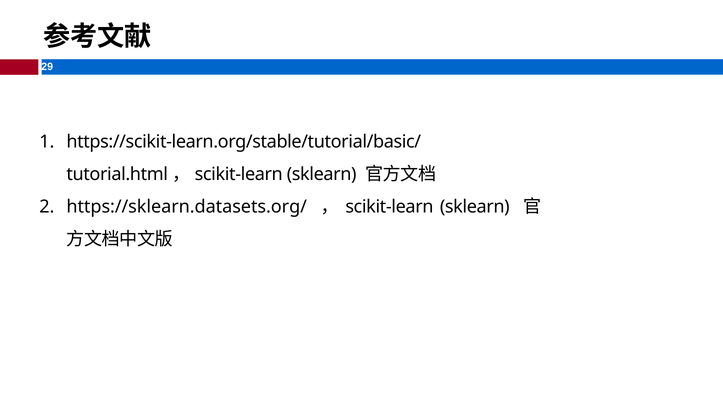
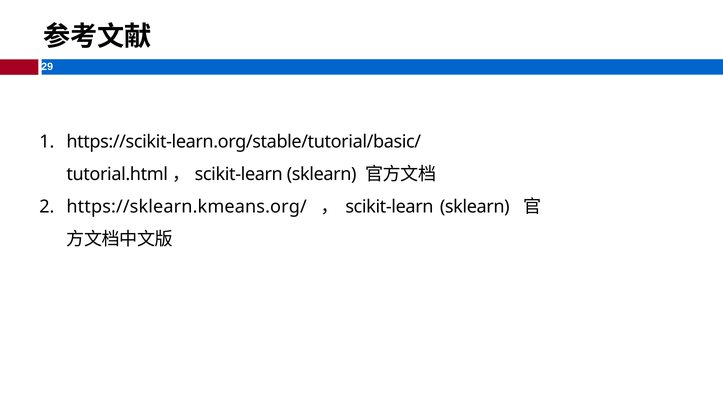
https://sklearn.datasets.org/: https://sklearn.datasets.org/ -> https://sklearn.kmeans.org/ (187, 207)
